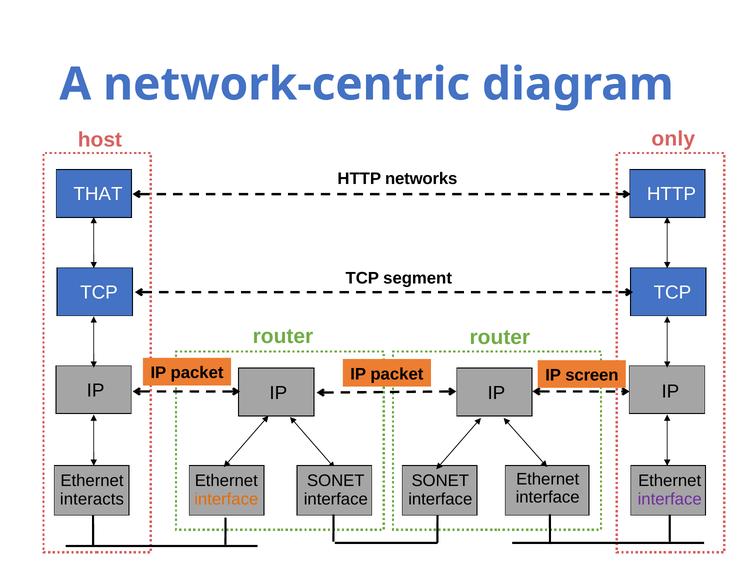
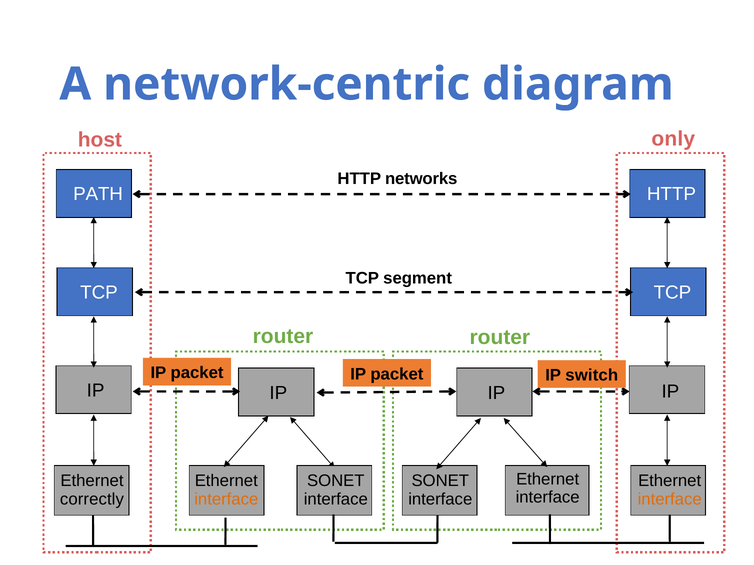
THAT: THAT -> PATH (98, 194)
screen: screen -> switch (592, 375)
interacts: interacts -> correctly (92, 499)
interface colour: purple -> orange (670, 499)
